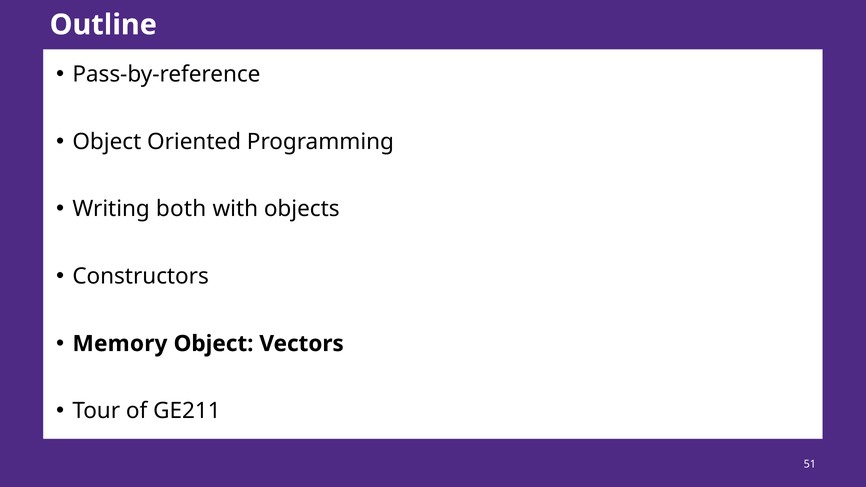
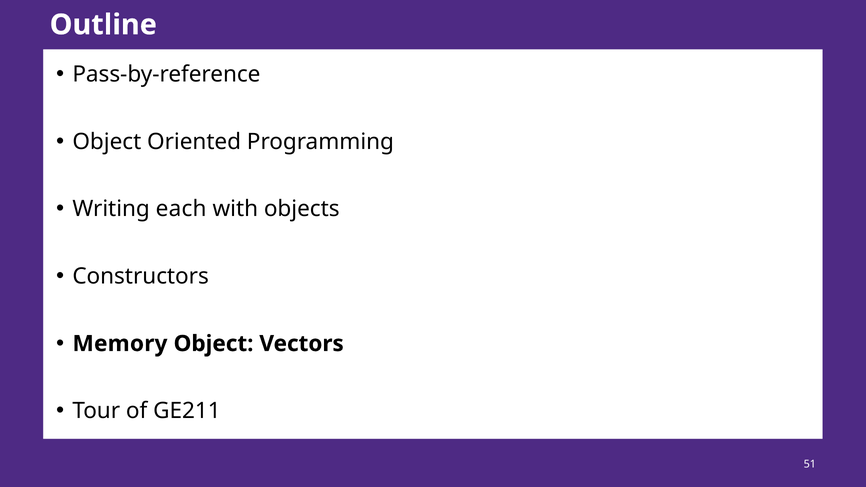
both: both -> each (181, 209)
